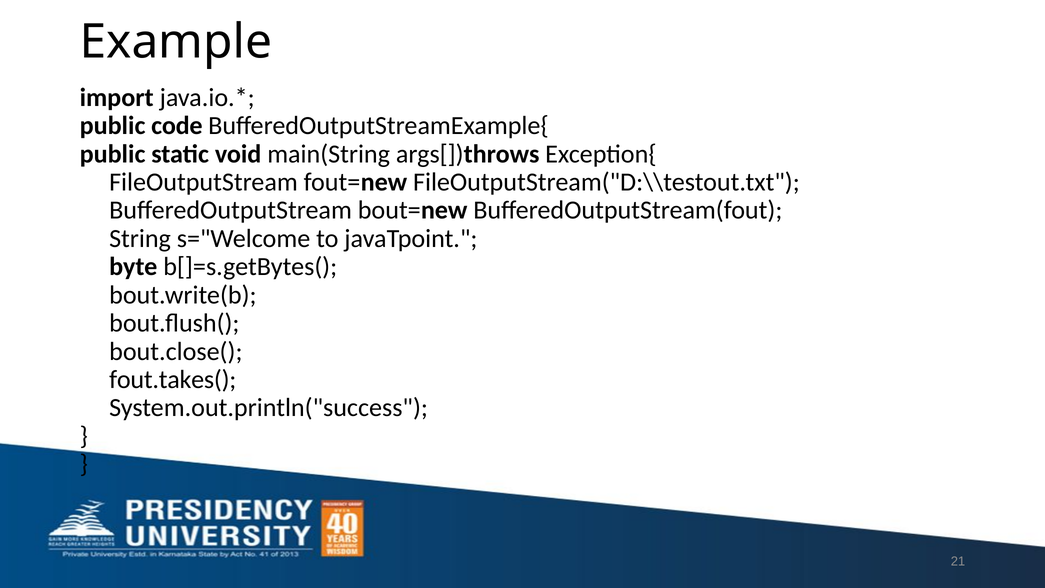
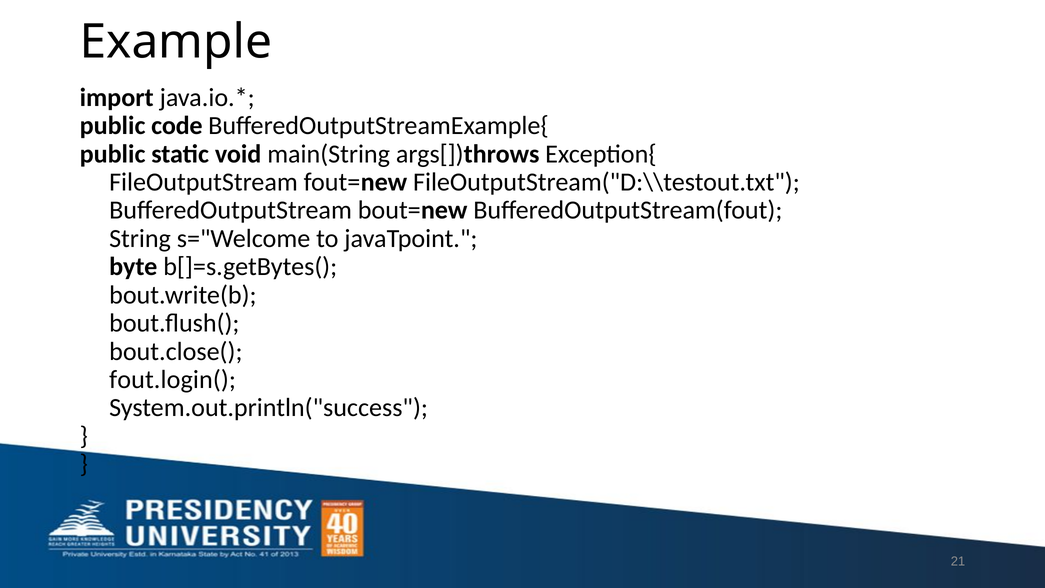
fout.takes(: fout.takes( -> fout.login( (173, 380)
